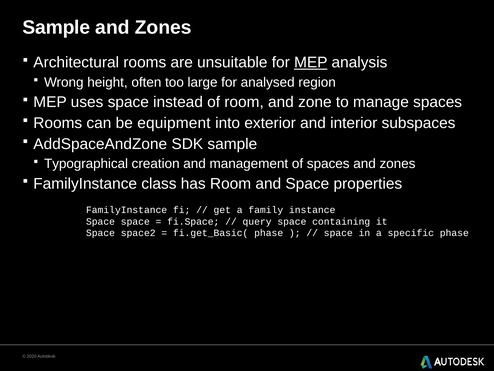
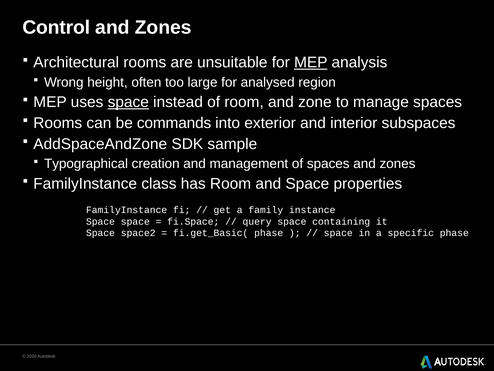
Sample: Sample -> Control (56, 27)
space underline: none -> present (128, 102)
equipment: equipment -> commands (174, 123)
